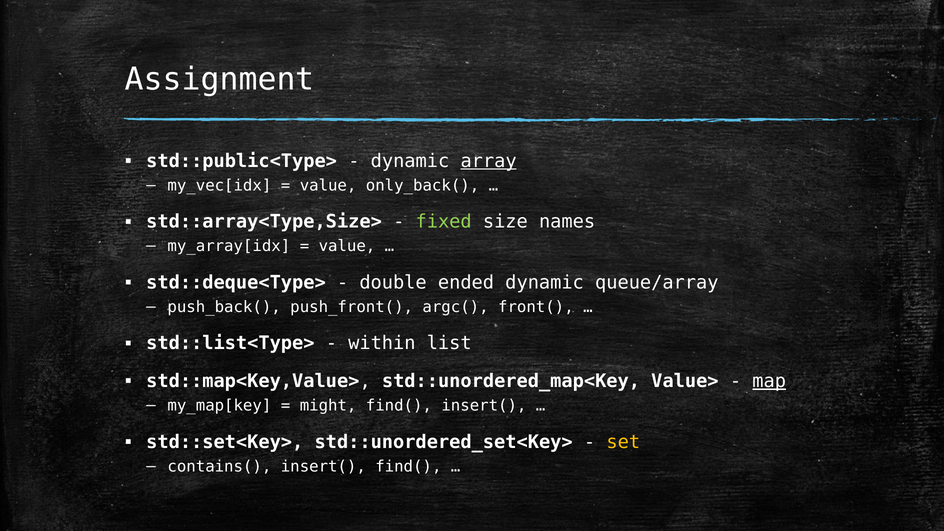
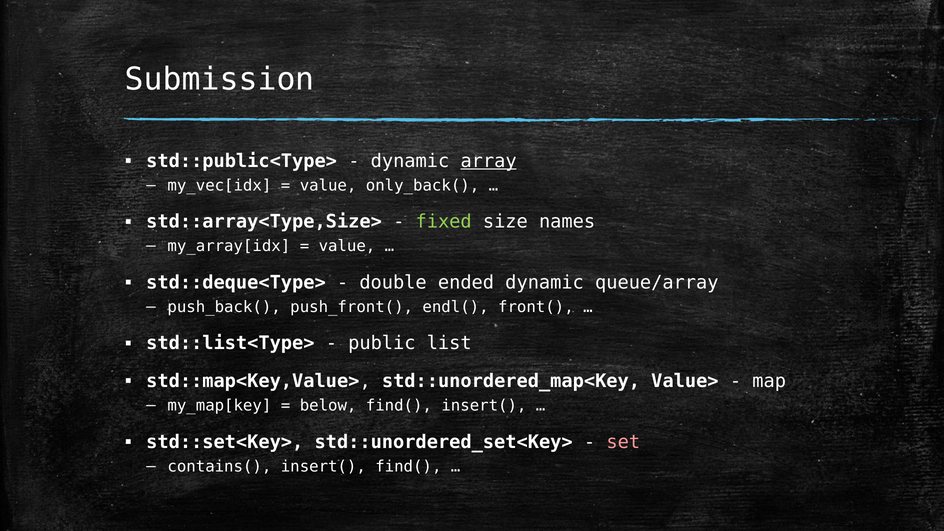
Assignment: Assignment -> Submission (220, 80)
argc(: argc( -> endl( (456, 307)
within: within -> public (382, 343)
map underline: present -> none (769, 381)
might: might -> below (328, 406)
set colour: yellow -> pink (623, 442)
